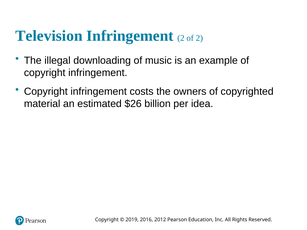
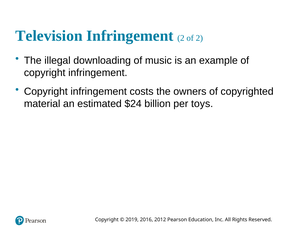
$26: $26 -> $24 (133, 104)
idea: idea -> toys (202, 104)
